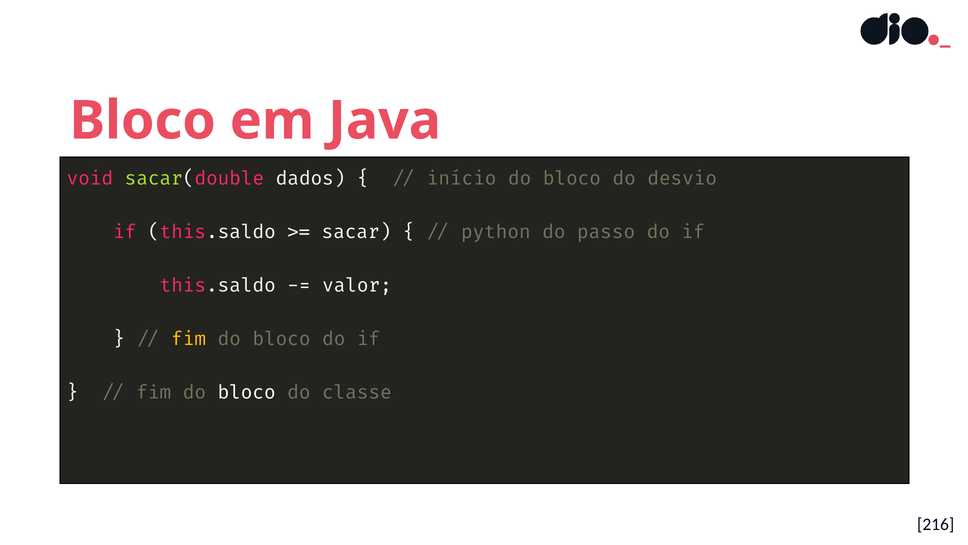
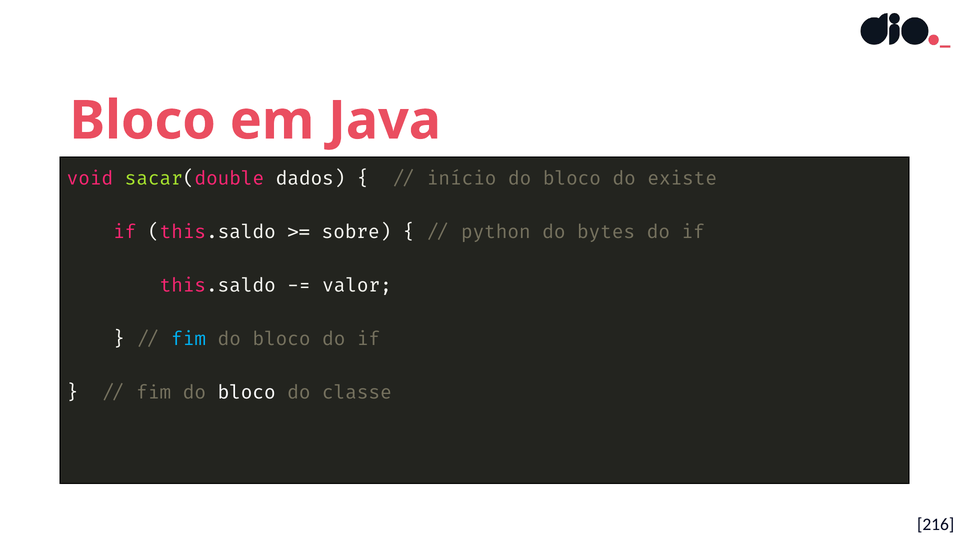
desvio: desvio -> existe (682, 178)
sacar: sacar -> sobre (356, 232)
passo: passo -> bytes (606, 232)
fim colour: yellow -> light blue (189, 339)
